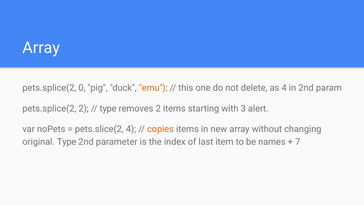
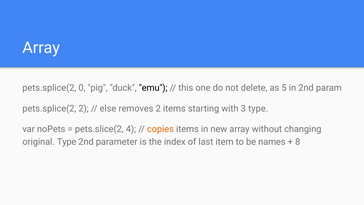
emu colour: orange -> black (153, 88)
as 4: 4 -> 5 (284, 88)
type: type -> else (108, 108)
3 alert: alert -> type (258, 108)
7: 7 -> 8 (298, 142)
